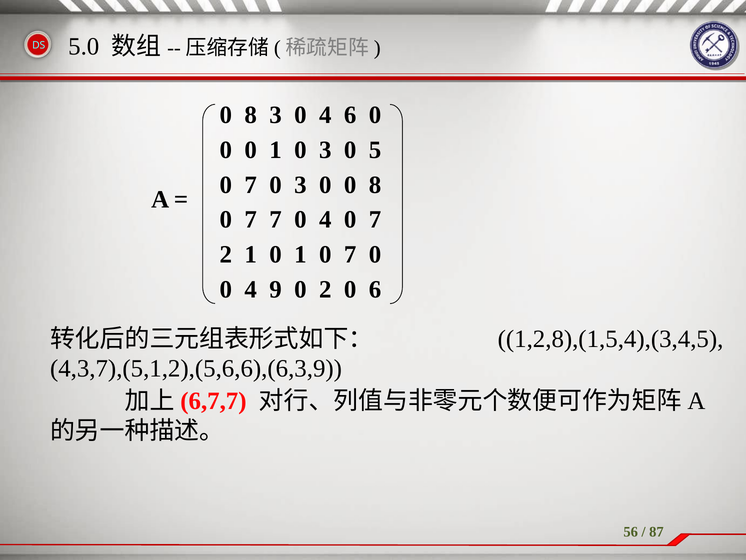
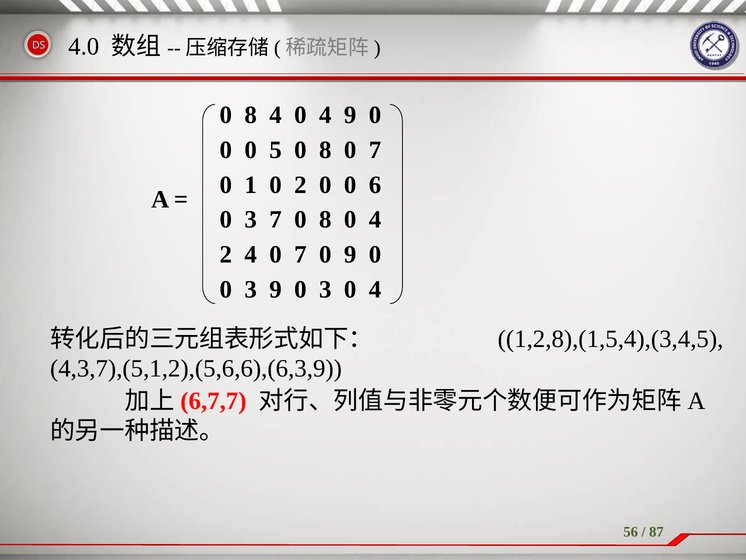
5.0: 5.0 -> 4.0 (84, 46)
8 3: 3 -> 4 (276, 115)
4 6: 6 -> 9 (350, 115)
0 0 1: 1 -> 5 (276, 150)
3: 3 -> 8 (325, 150)
5: 5 -> 7 (375, 150)
7: 7 -> 1 (251, 185)
3: 3 -> 2 (300, 185)
0 0 8: 8 -> 6 (375, 185)
7: 7 -> 3 (251, 219)
7 0 4: 4 -> 8 (325, 219)
7: 7 -> 4 (375, 219)
2 1: 1 -> 4 (251, 254)
1: 1 -> 7 (300, 254)
7: 7 -> 9 (350, 254)
4: 4 -> 3 (251, 289)
9 0 2: 2 -> 3 (325, 289)
6: 6 -> 4 (375, 289)
